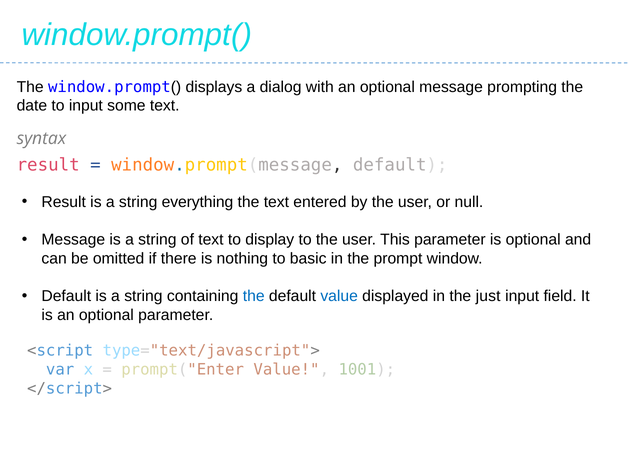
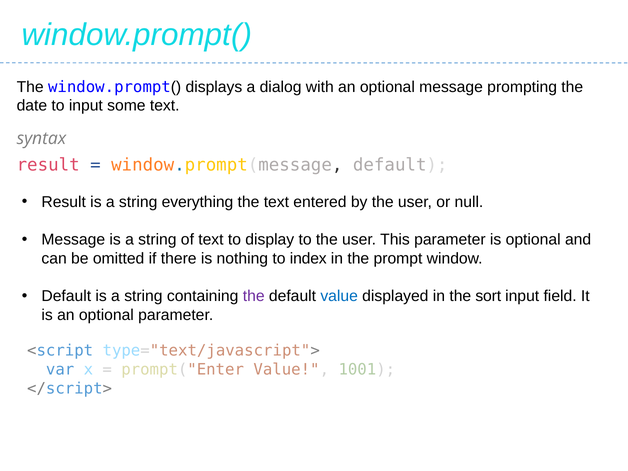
basic: basic -> index (308, 259)
the colour: blue -> purple (254, 296)
just: just -> sort (488, 296)
